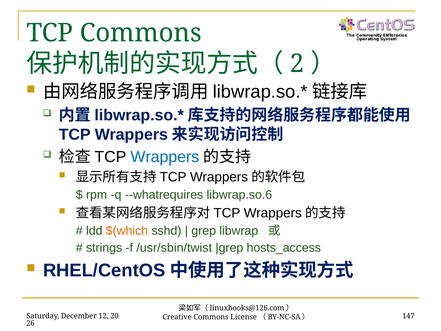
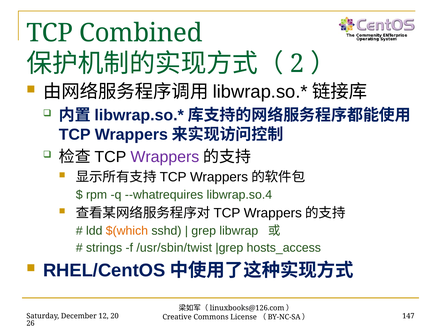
TCP Commons: Commons -> Combined (141, 33)
Wrappers colour: blue -> purple (165, 157)
libwrap.so.6: libwrap.so.6 -> libwrap.so.4 (239, 195)
